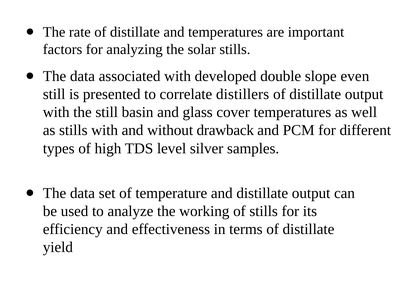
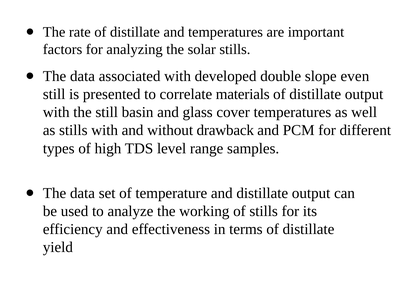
distillers: distillers -> materials (243, 94)
silver: silver -> range (207, 148)
